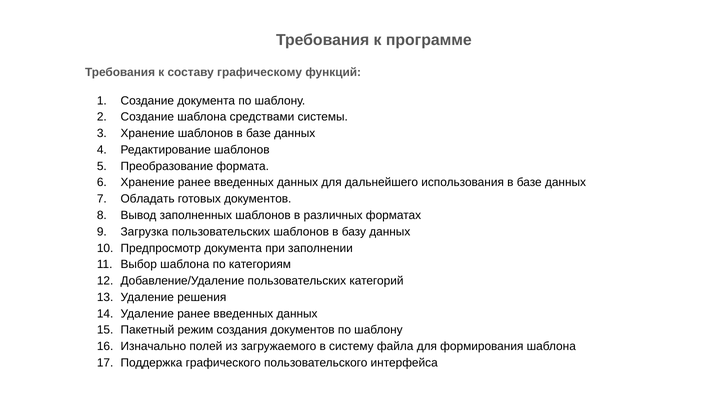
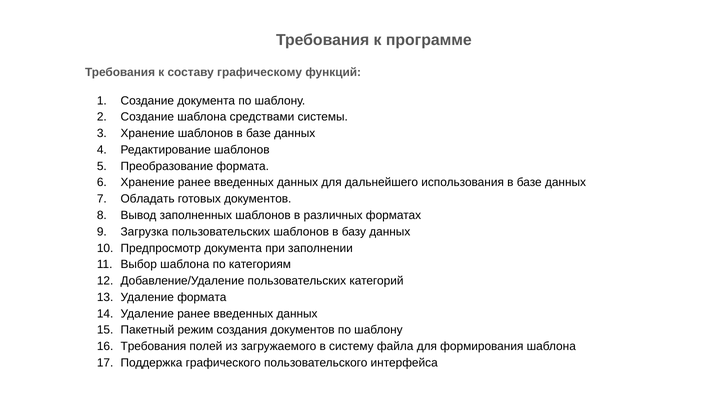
Удаление решения: решения -> формата (202, 297)
Изначально: Изначально -> Требования (153, 346)
